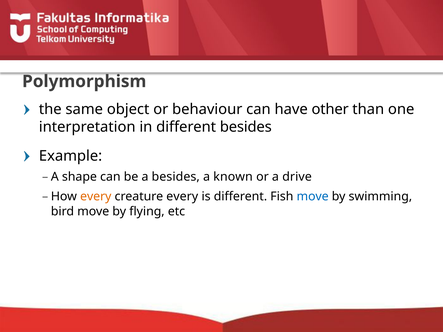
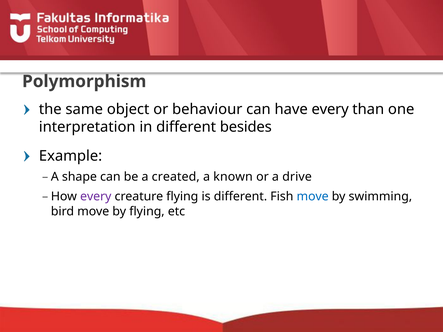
have other: other -> every (330, 109)
a besides: besides -> created (176, 177)
every colour: orange -> purple (96, 197)
creature every: every -> flying (182, 197)
